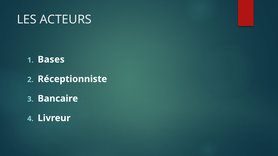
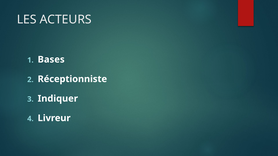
Bancaire: Bancaire -> Indiquer (58, 99)
